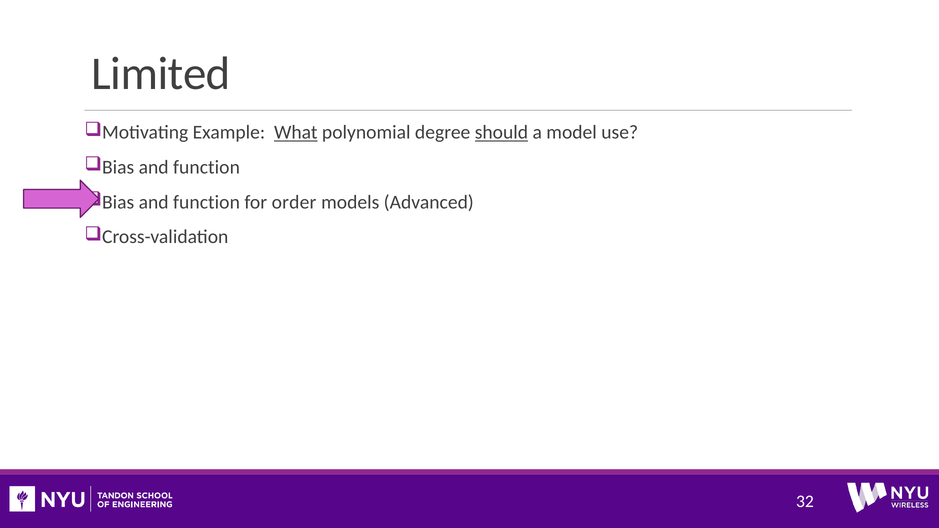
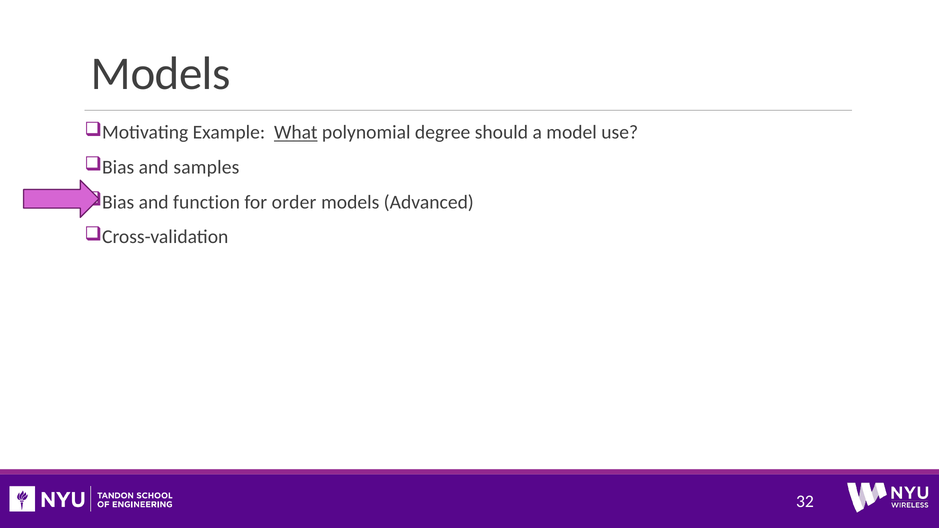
Limited: Limited -> Models (161, 74)
should underline: present -> none (501, 133)
function: function -> samples (206, 167)
